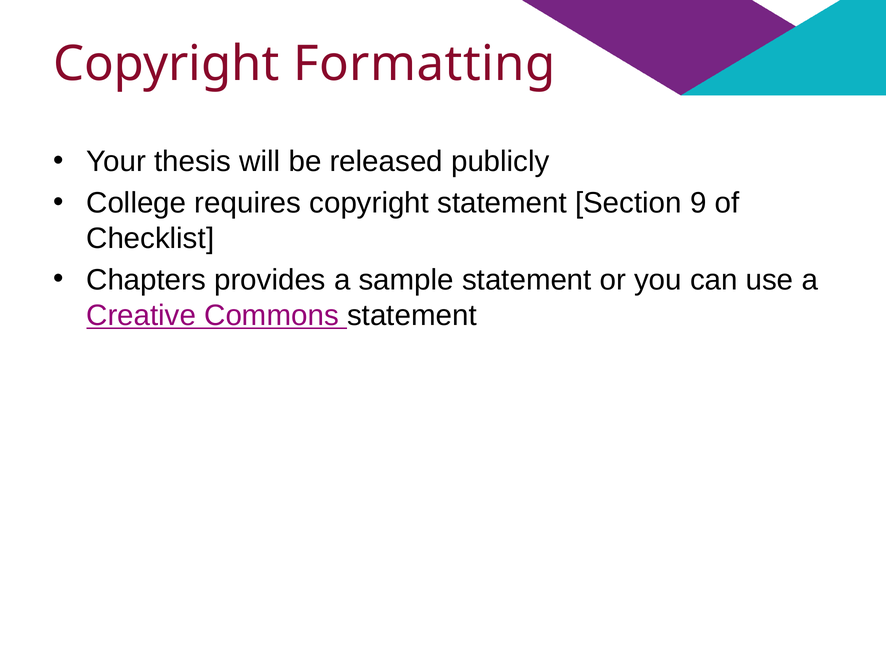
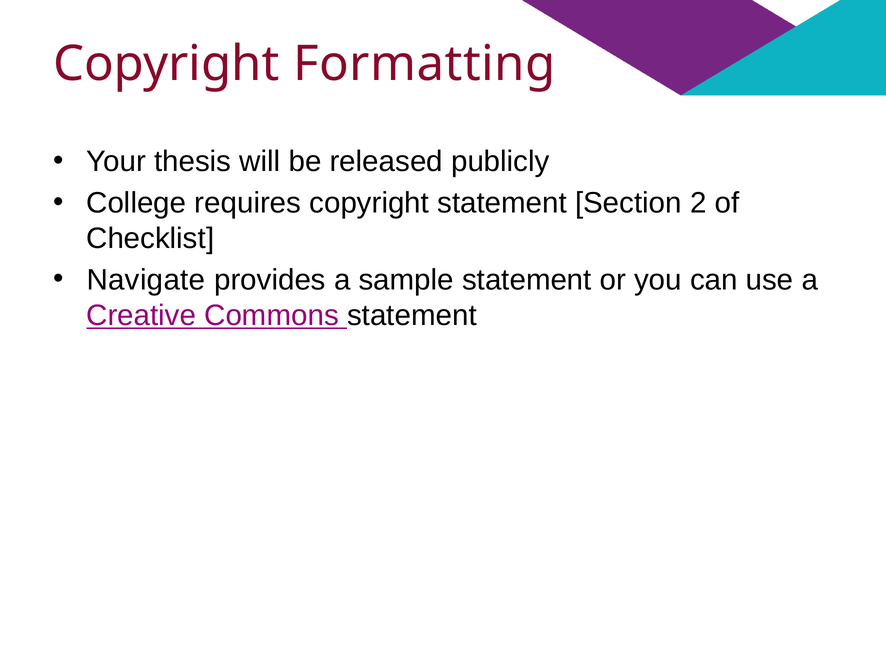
9: 9 -> 2 (698, 203)
Chapters: Chapters -> Navigate (146, 280)
